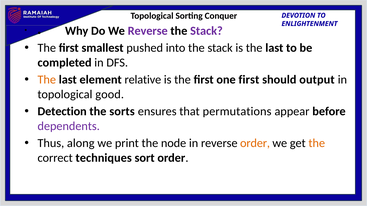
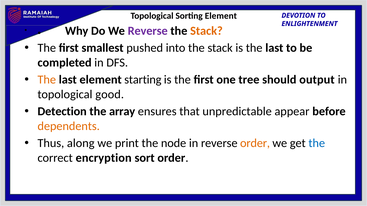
Sorting Conquer: Conquer -> Element (221, 16)
Stack colour: purple -> orange (206, 31)
relative: relative -> starting (143, 80)
one first: first -> tree (249, 80)
sorts: sorts -> array (122, 112)
permutations: permutations -> unpredictable (237, 112)
dependents colour: purple -> orange (69, 126)
the colour: orange -> blue (317, 143)
techniques: techniques -> encryption (104, 158)
